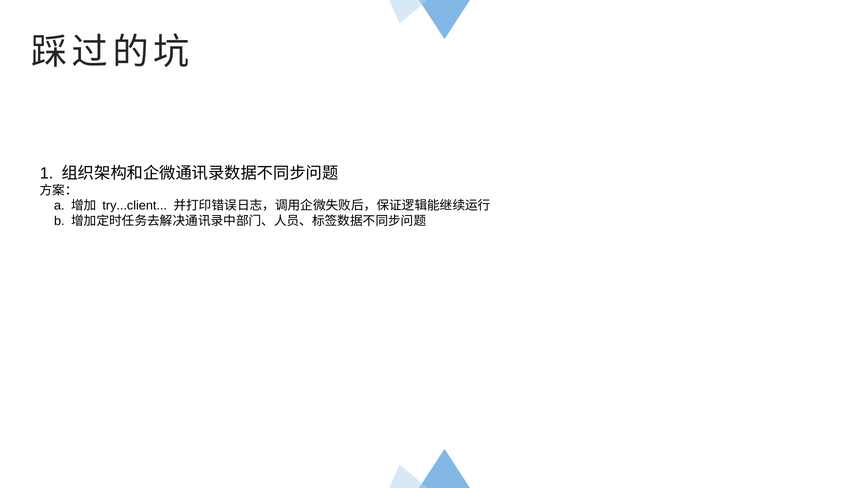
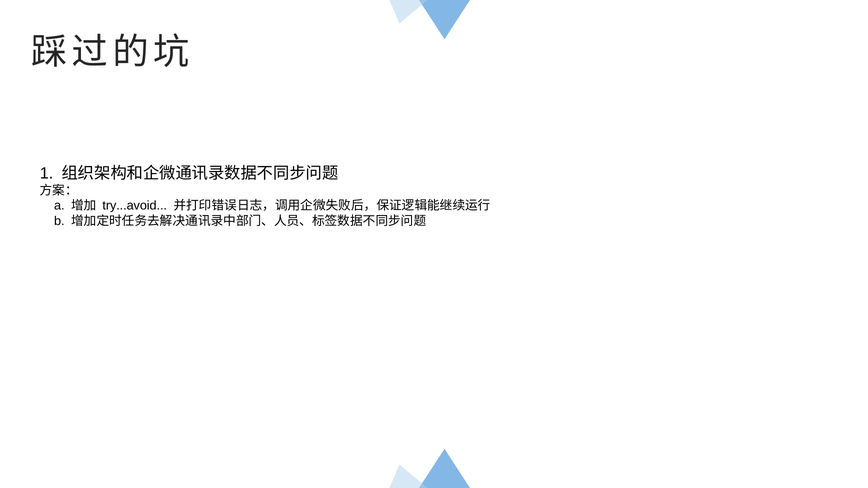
try...client: try...client -> try...avoid (135, 206)
